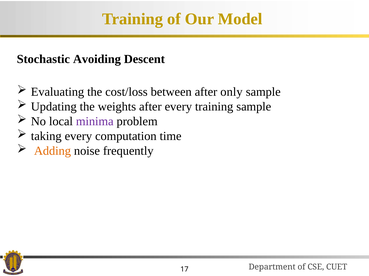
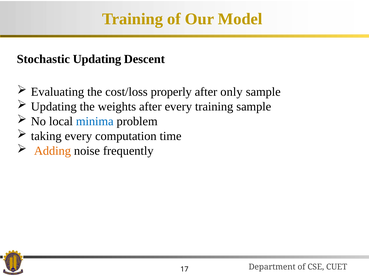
Stochastic Avoiding: Avoiding -> Updating (97, 59)
between: between -> properly (171, 92)
minima colour: purple -> blue (95, 122)
